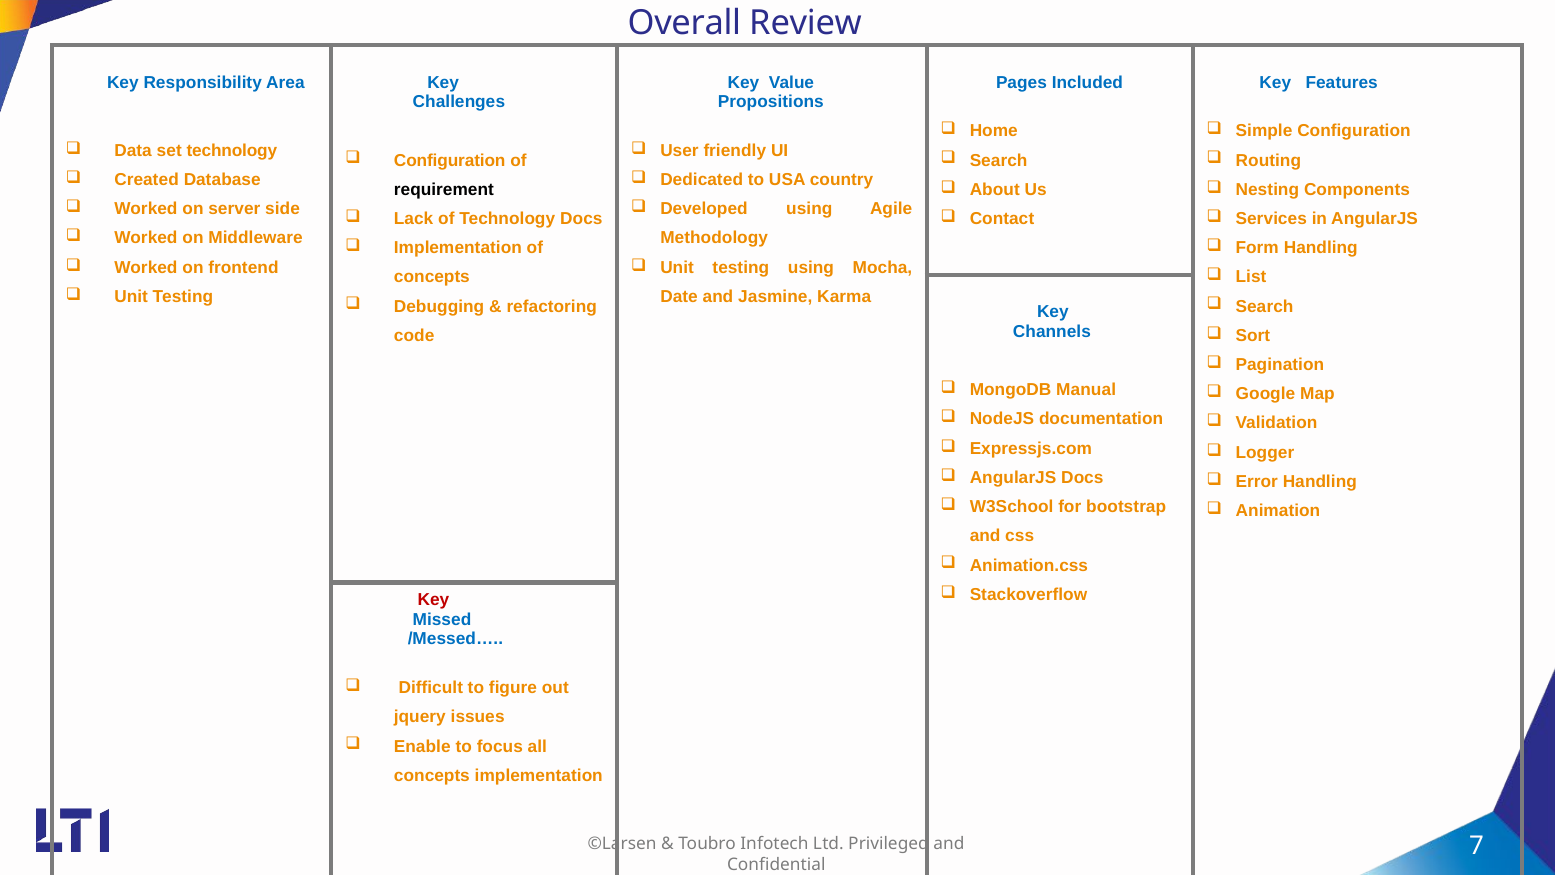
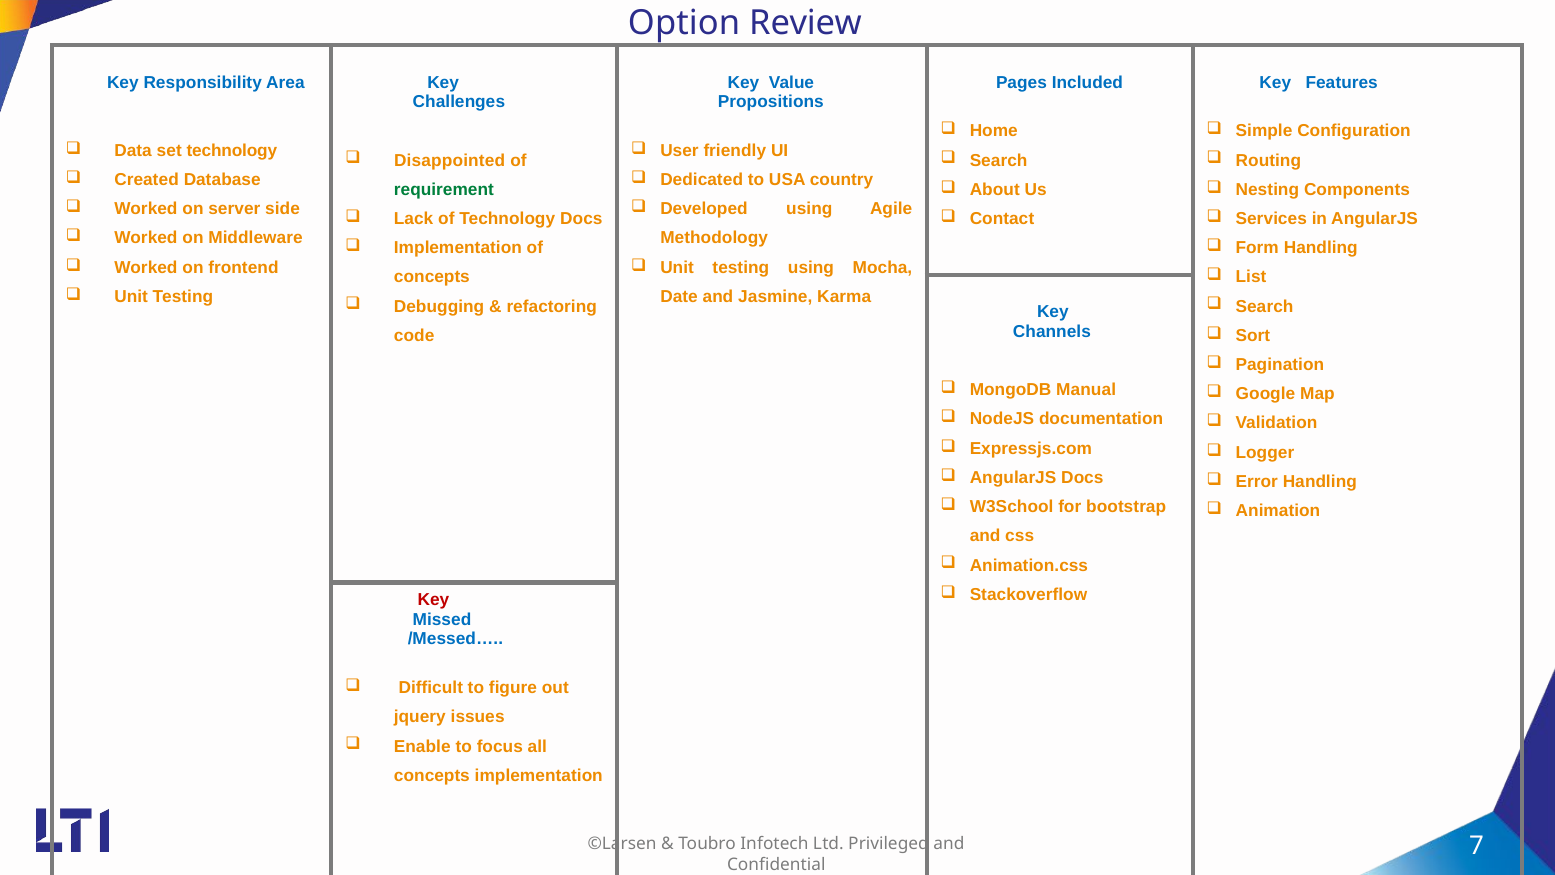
Overall: Overall -> Option (684, 23)
Configuration: Configuration -> Disappointed (450, 160)
requirement colour: black -> green (444, 189)
